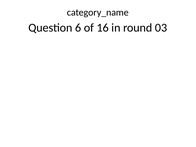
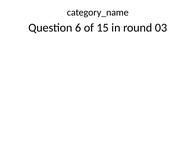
16: 16 -> 15 (103, 28)
